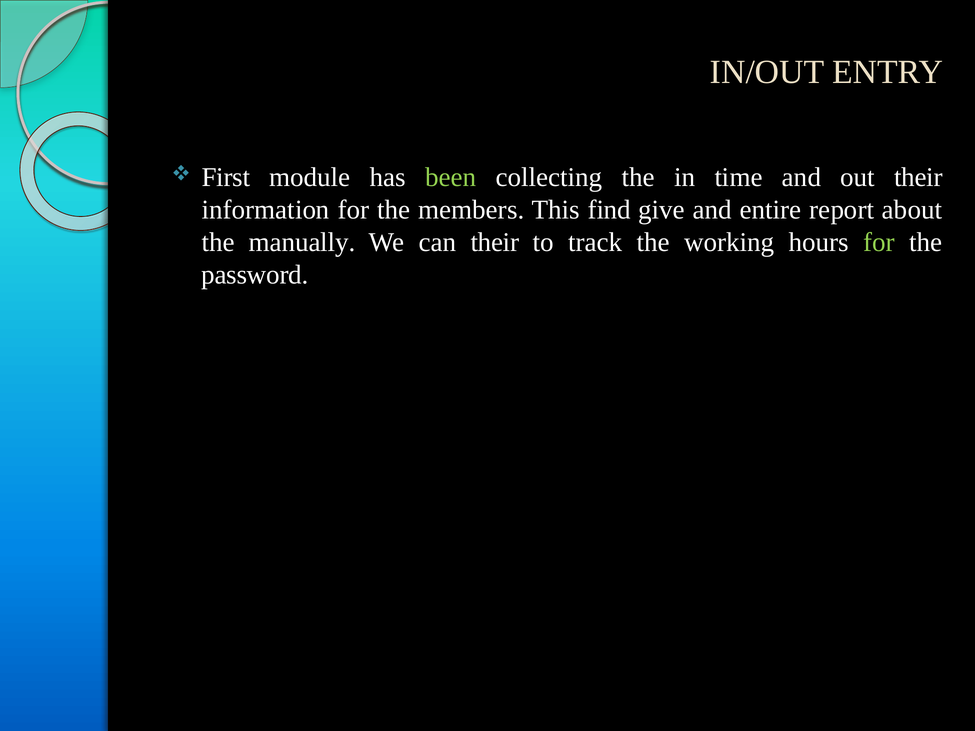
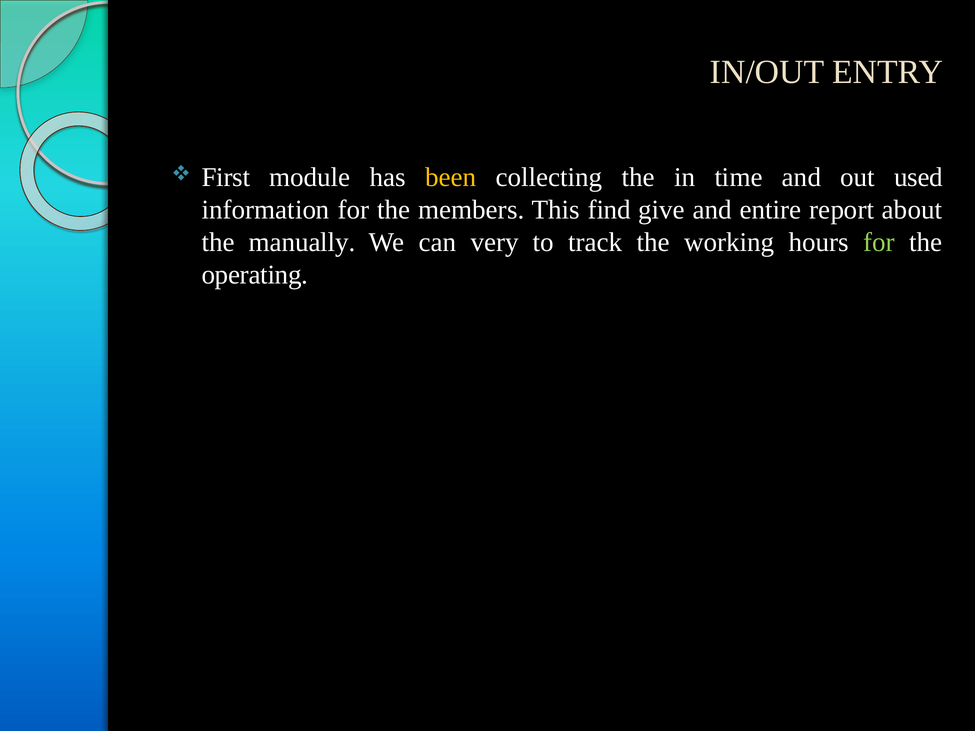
been colour: light green -> yellow (451, 177)
out their: their -> used (918, 177)
can their: their -> very (495, 242)
password: password -> operating (255, 275)
